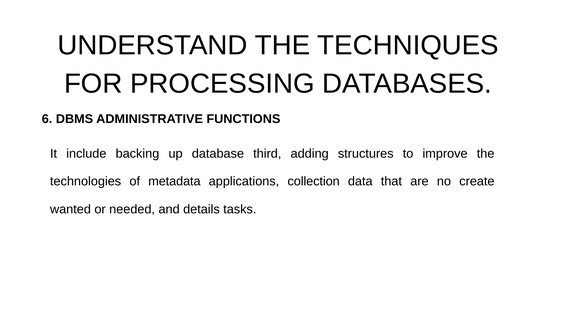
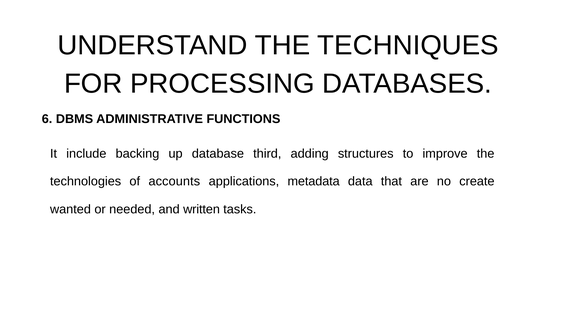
metadata: metadata -> accounts (174, 182)
collection: collection -> metadata (314, 182)
details: details -> written (202, 210)
